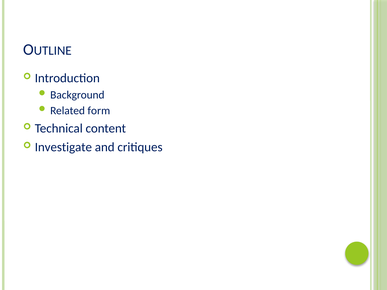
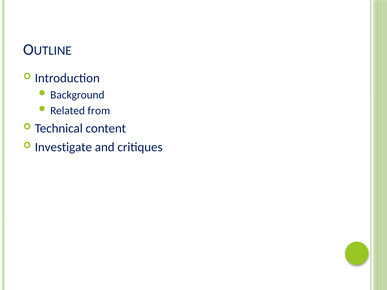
form: form -> from (99, 111)
